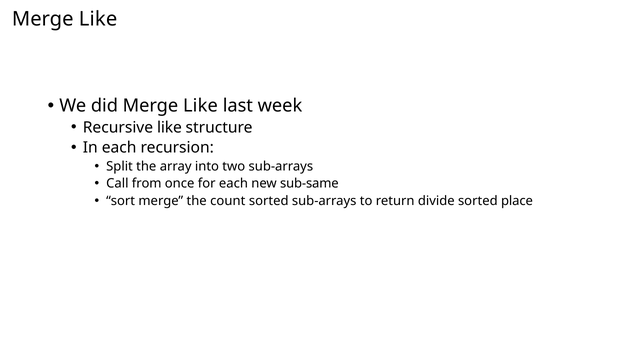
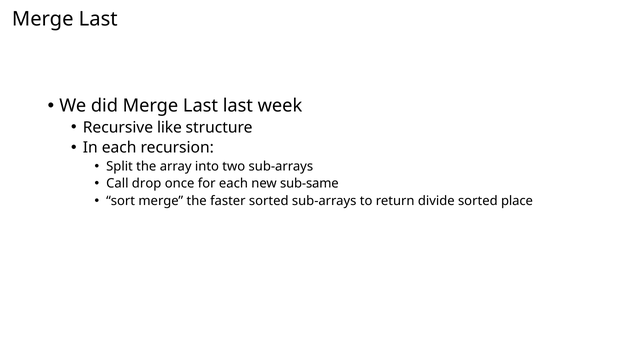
Like: Like -> Last (98, 19)
did Merge Like: Like -> Last (201, 106)
from: from -> drop (147, 183)
count: count -> faster (228, 201)
